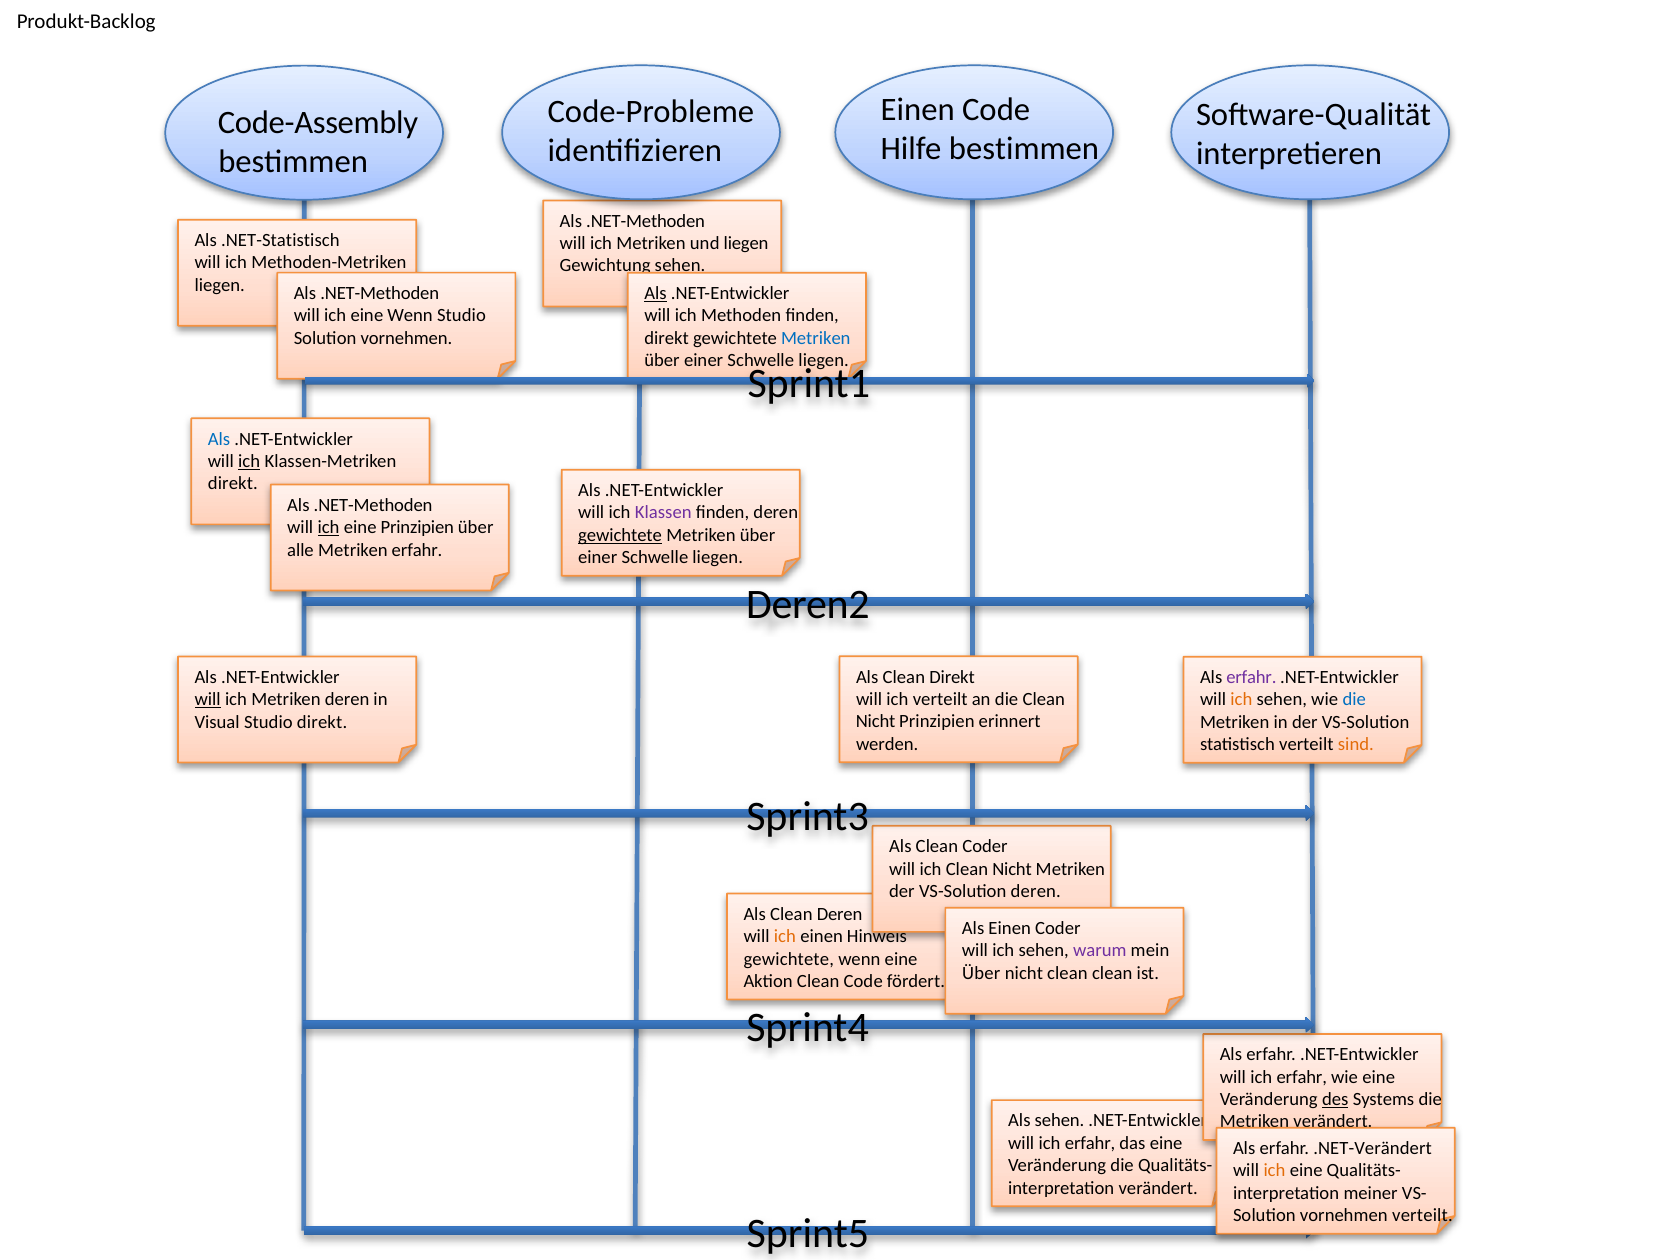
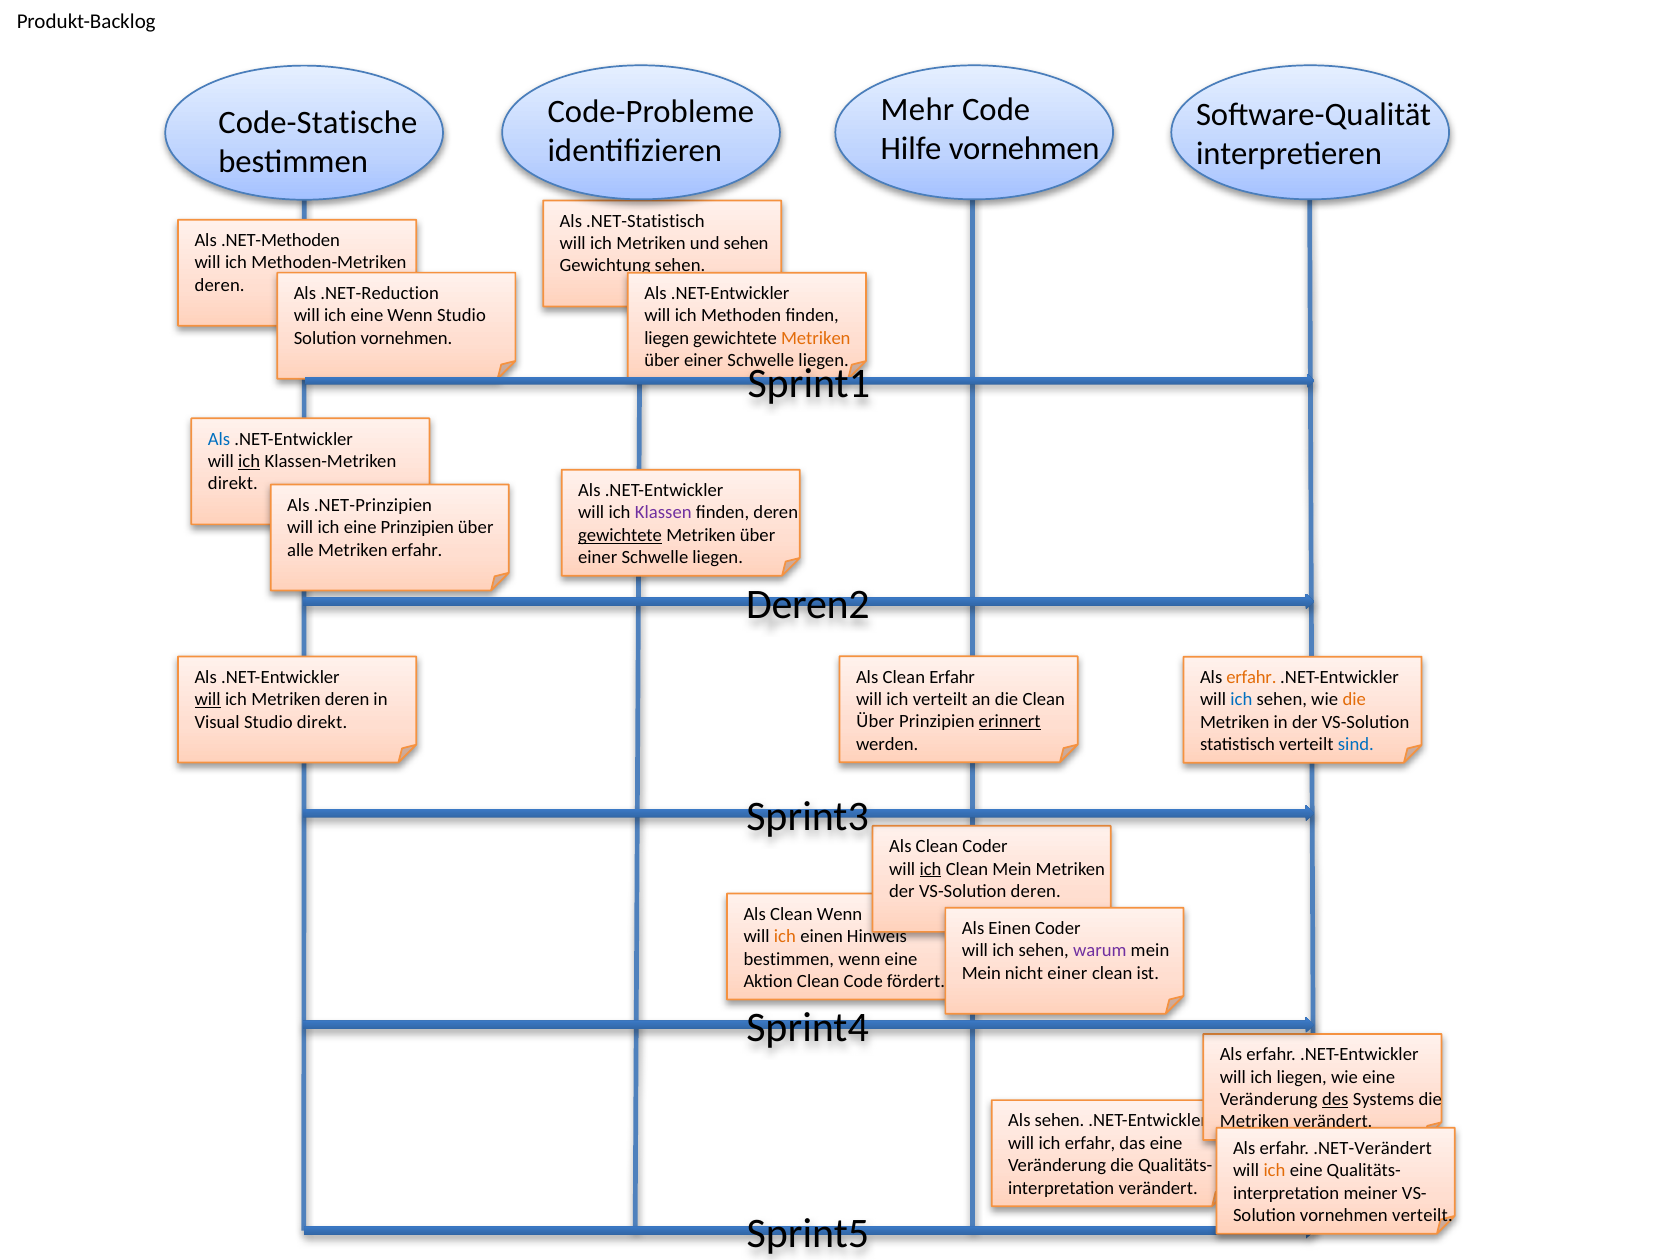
Einen: Einen -> Mehr (918, 110)
Code-Assembly: Code-Assembly -> Code-Statische (318, 123)
Hilfe bestimmen: bestimmen -> vornehmen (1024, 149)
.NET-Methoden: .NET-Methoden -> .NET-Statistisch (645, 221)
.NET-Statistisch: .NET-Statistisch -> .NET-Methoden (280, 240)
und liegen: liegen -> sehen (746, 243)
liegen: liegen -> deren (220, 285)
.NET-Methoden: .NET-Methoden -> .NET-Reduction (380, 293)
Als underline: present -> none (656, 293)
direkt: direkt -> liegen (667, 338)
Metriken colour: blue -> orange (816, 338)
.NET-Methoden: .NET-Methoden -> .NET-Prinzipien (373, 505)
ich underline: present -> none (329, 528)
Clean Direkt: Direkt -> Erfahr (952, 677)
erfahr colour: purple -> orange (1251, 677)
ich colour: orange -> blue (1241, 700)
die colour: blue -> orange (1354, 700)
Nicht: Nicht -> Über (875, 722)
erinnert underline: none -> present (1010, 722)
sind colour: orange -> blue (1356, 744)
ich underline: none -> present (930, 869)
Nicht: Nicht -> Mein (1012, 869)
Clean Deren: Deren -> Wenn (839, 914)
gewichtete: gewichtete -> bestimmen (789, 959)
Über: Über -> Mein (981, 973)
nicht clean: clean -> einer (1067, 973)
erfahr: erfahr -> liegen (1302, 1077)
